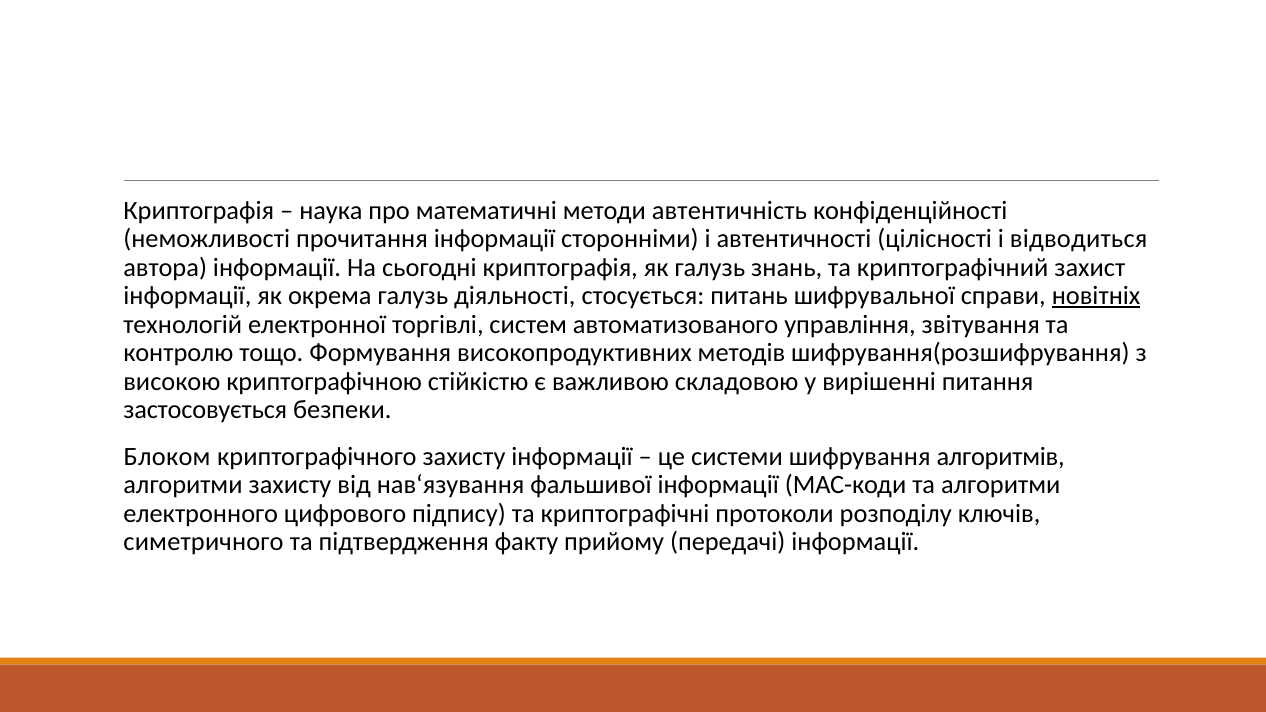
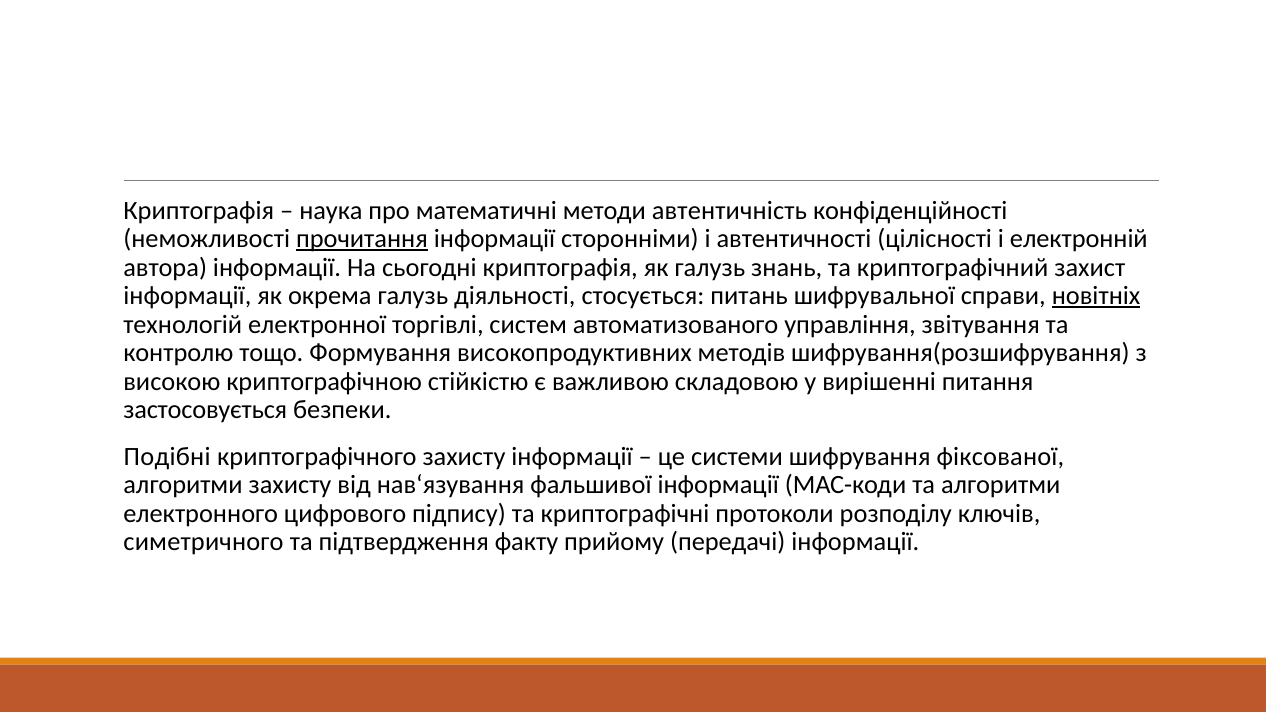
прочитання underline: none -> present (362, 239)
відводиться: відводиться -> електронній (1079, 239)
Блоком: Блоком -> Подібні (167, 457)
алгоритмів: алгоритмів -> фіксованої (1000, 457)
